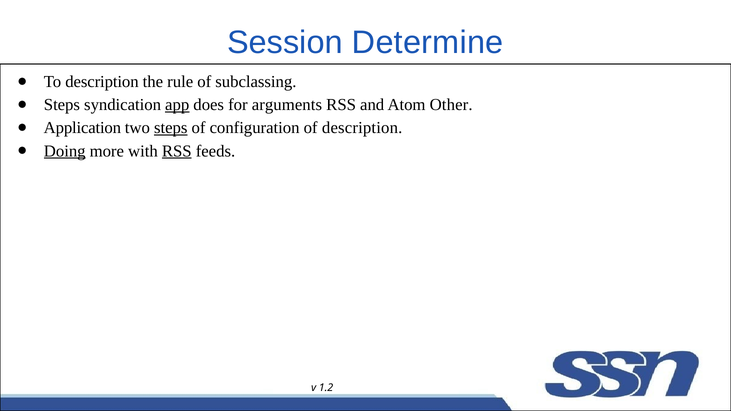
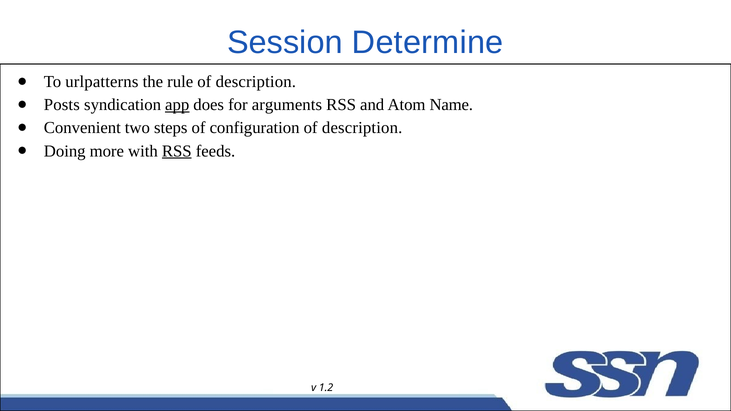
To description: description -> urlpatterns (102, 82)
subclassing: subclassing -> description (256, 82)
Steps: Steps -> Posts (62, 105)
Other: Other -> Name (451, 105)
Application: Application -> Convenient (82, 128)
steps underline: present -> none (171, 128)
Doing underline: present -> none (65, 151)
